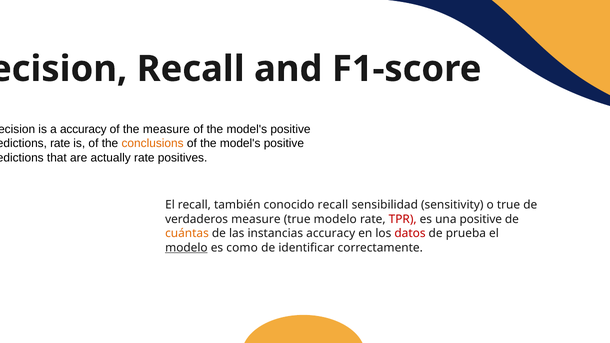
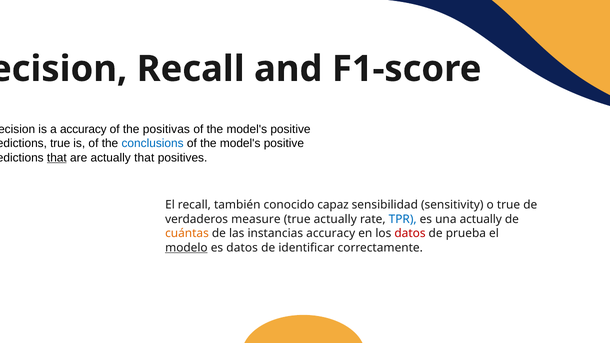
the measure: measure -> positivas (166, 129)
rate: rate -> true (60, 144)
conclusions colour: orange -> blue (153, 144)
that underline: none -> present (57, 158)
actually rate: rate -> that (144, 158)
conocido recall: recall -> capaz (333, 205)
true modelo: modelo -> actually (335, 219)
TPR colour: red -> blue (403, 219)
una positive: positive -> actually (481, 219)
es como: como -> datos (242, 248)
